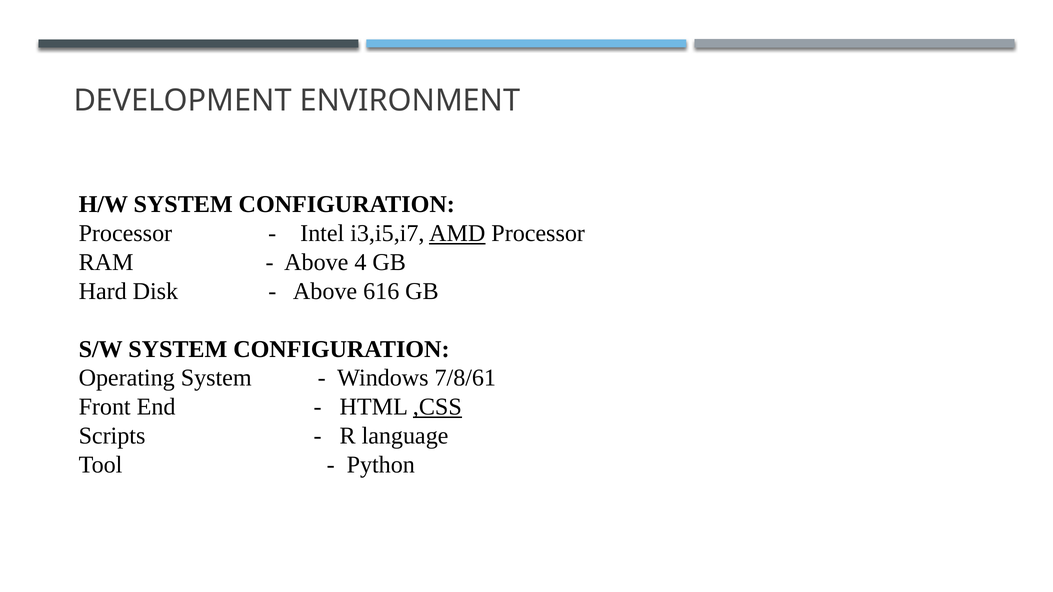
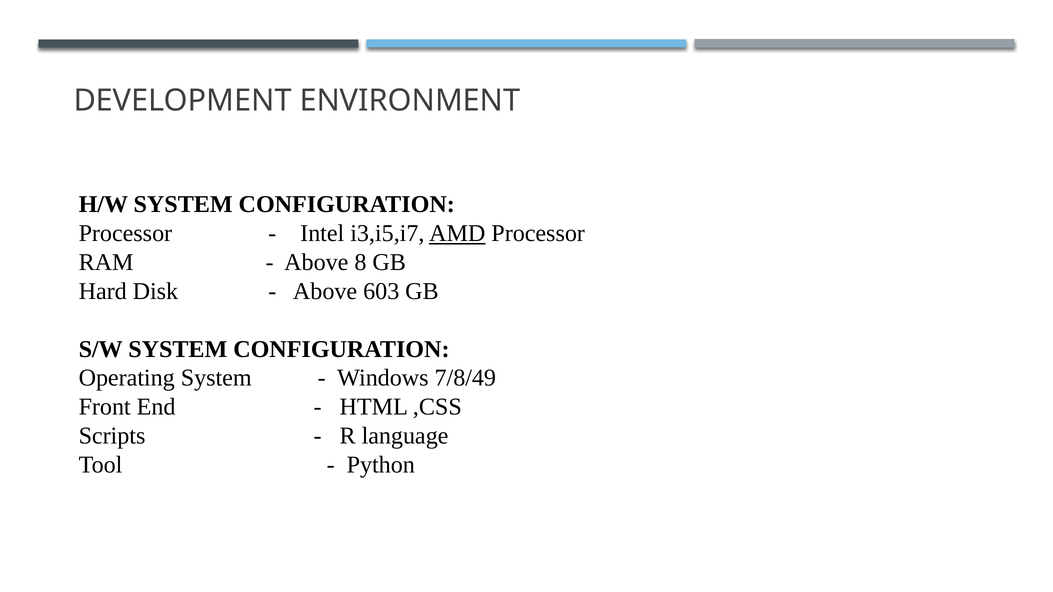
4: 4 -> 8 (360, 262)
616: 616 -> 603 (381, 291)
7/8/61: 7/8/61 -> 7/8/49 (465, 378)
,CSS underline: present -> none (437, 407)
